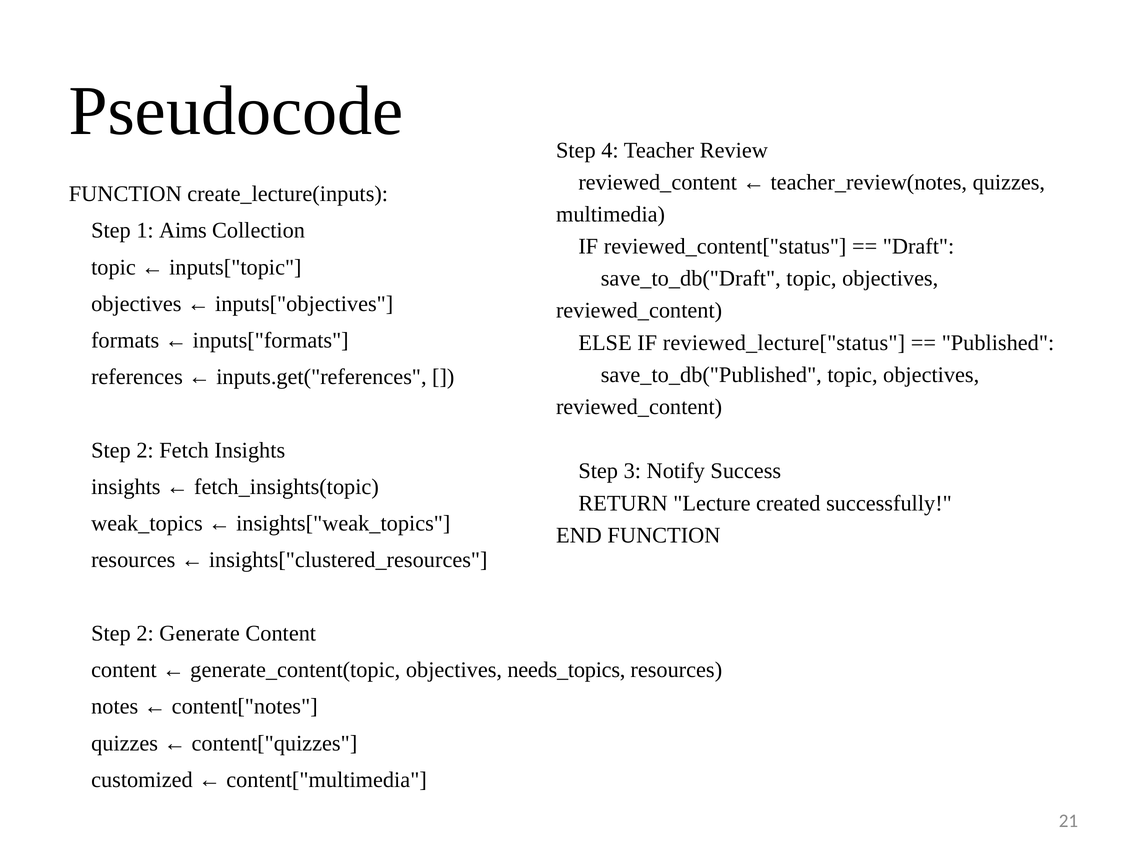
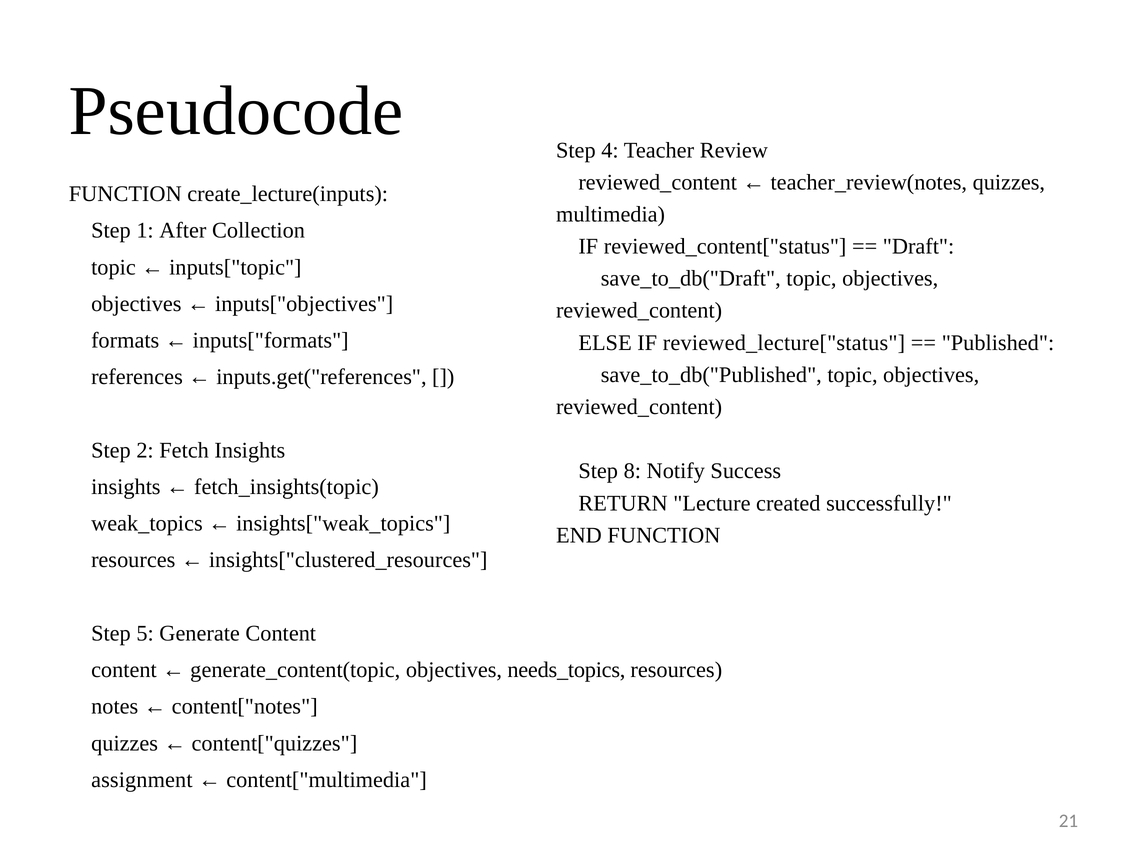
Aims: Aims -> After (183, 231)
3: 3 -> 8 (632, 471)
2: 2 -> 5 (145, 634)
customized: customized -> assignment (142, 780)
